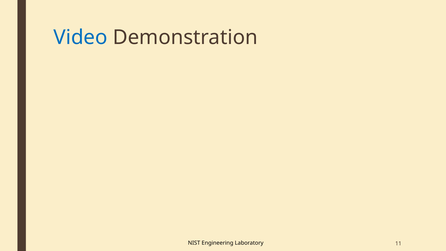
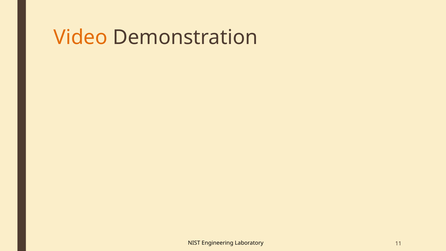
Video colour: blue -> orange (81, 37)
